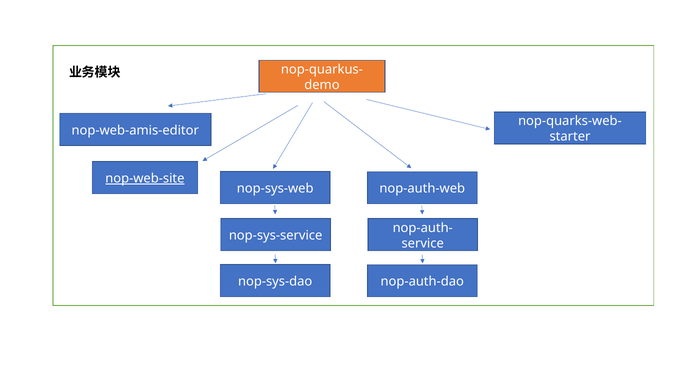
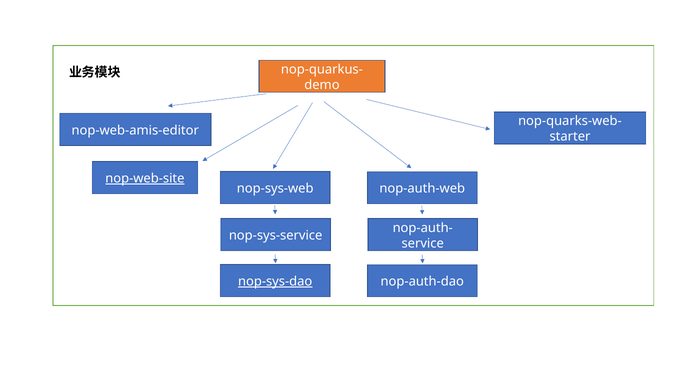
nop-sys-dao underline: none -> present (275, 282)
